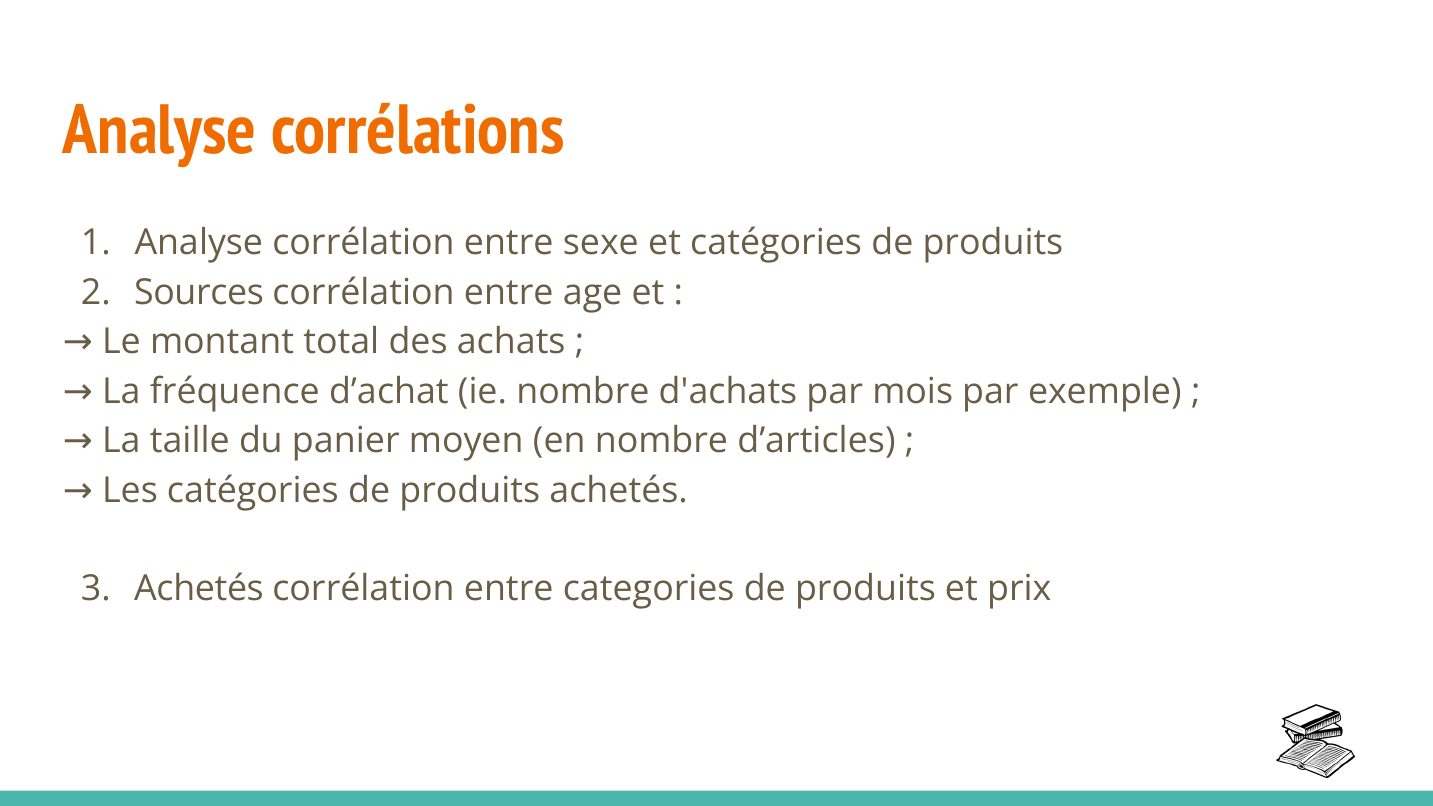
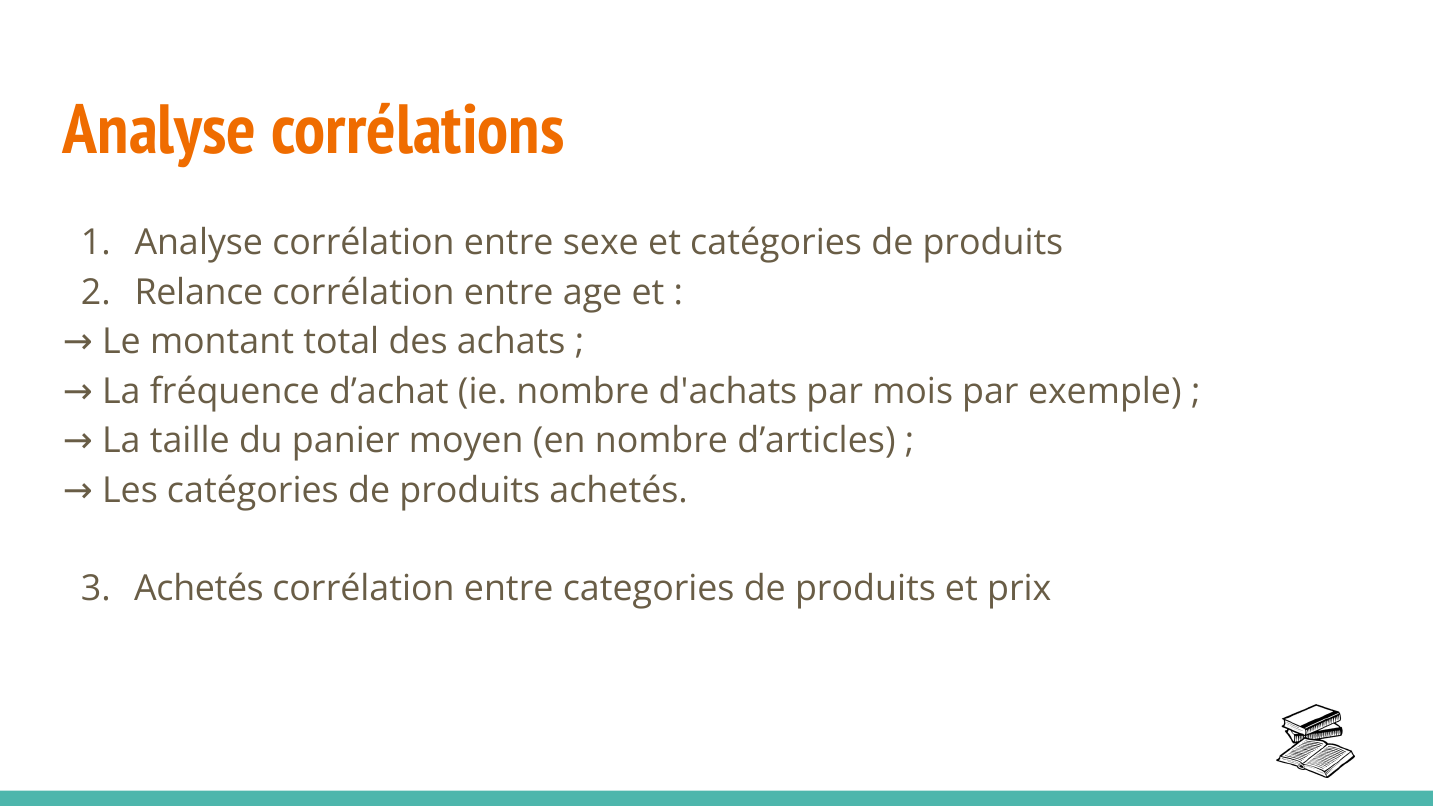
Sources: Sources -> Relance (199, 293)
